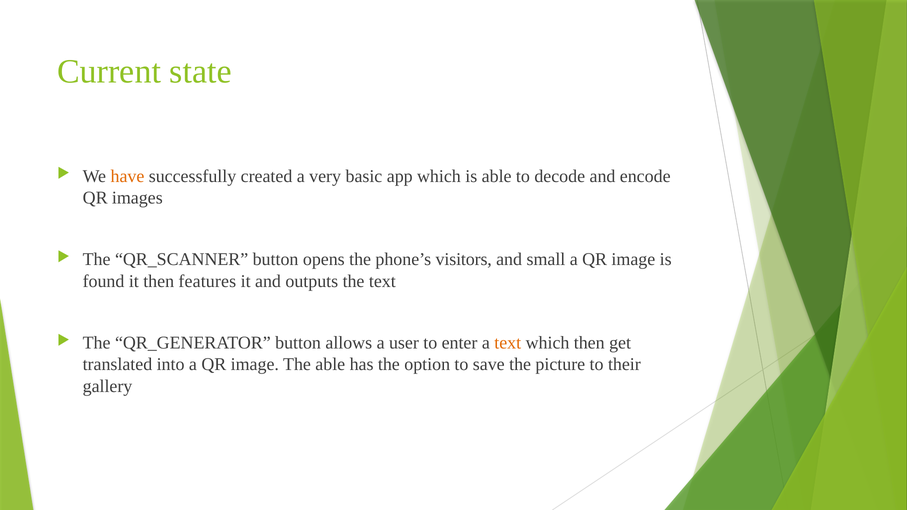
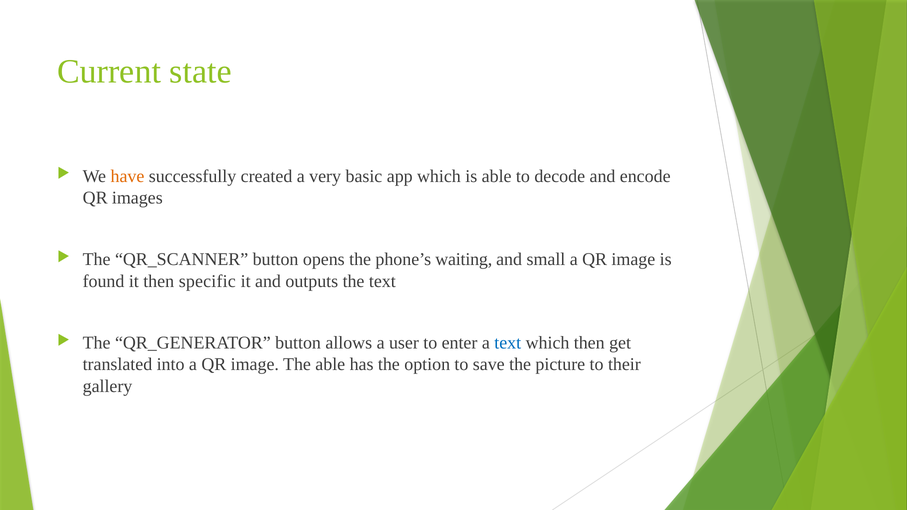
visitors: visitors -> waiting (464, 260)
features: features -> specific (207, 281)
text colour: orange -> blue (508, 343)
